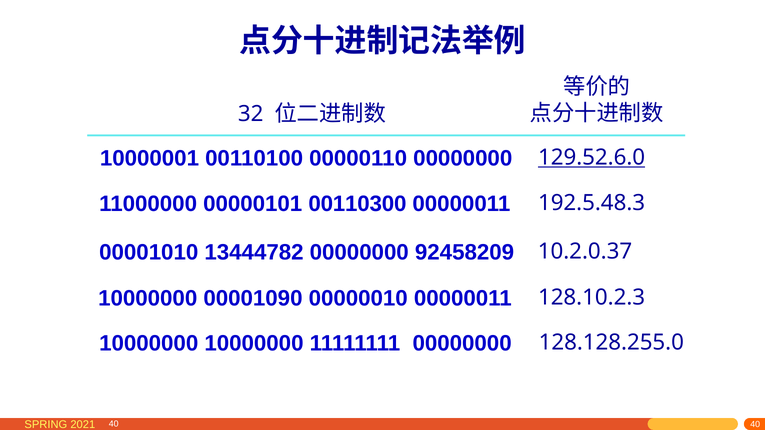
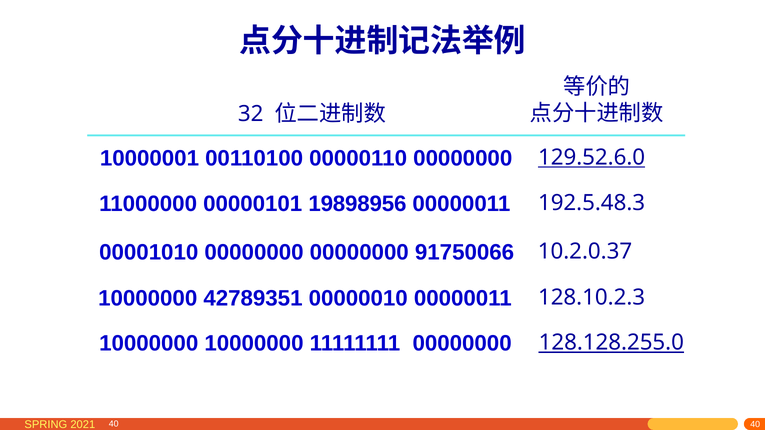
00110300: 00110300 -> 19898956 (357, 204)
00001010 13444782: 13444782 -> 00000000 (254, 253)
92458209: 92458209 -> 91750066 (465, 253)
00001090: 00001090 -> 42789351 (253, 299)
128.128.255.0 underline: none -> present (611, 343)
